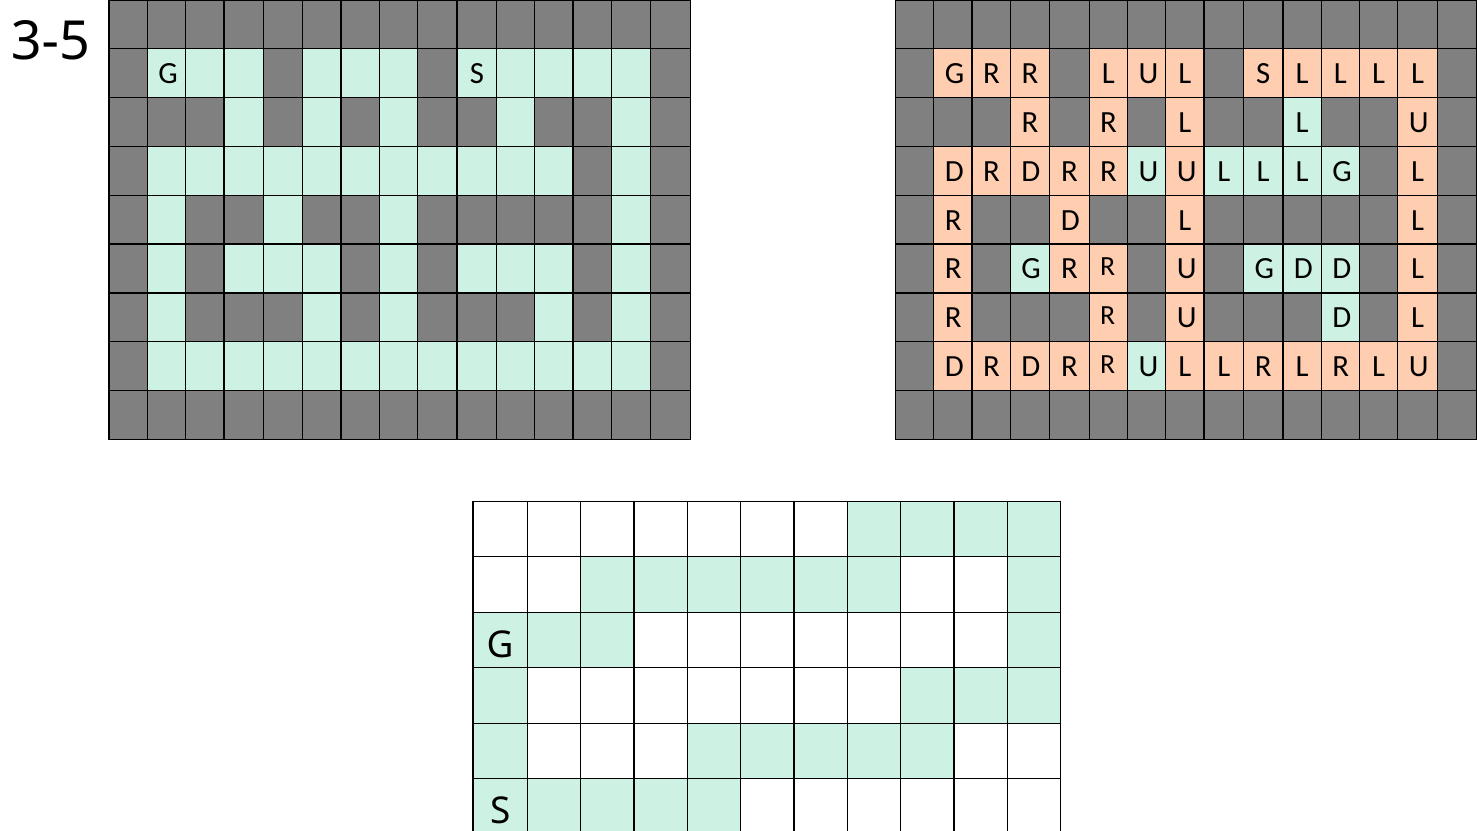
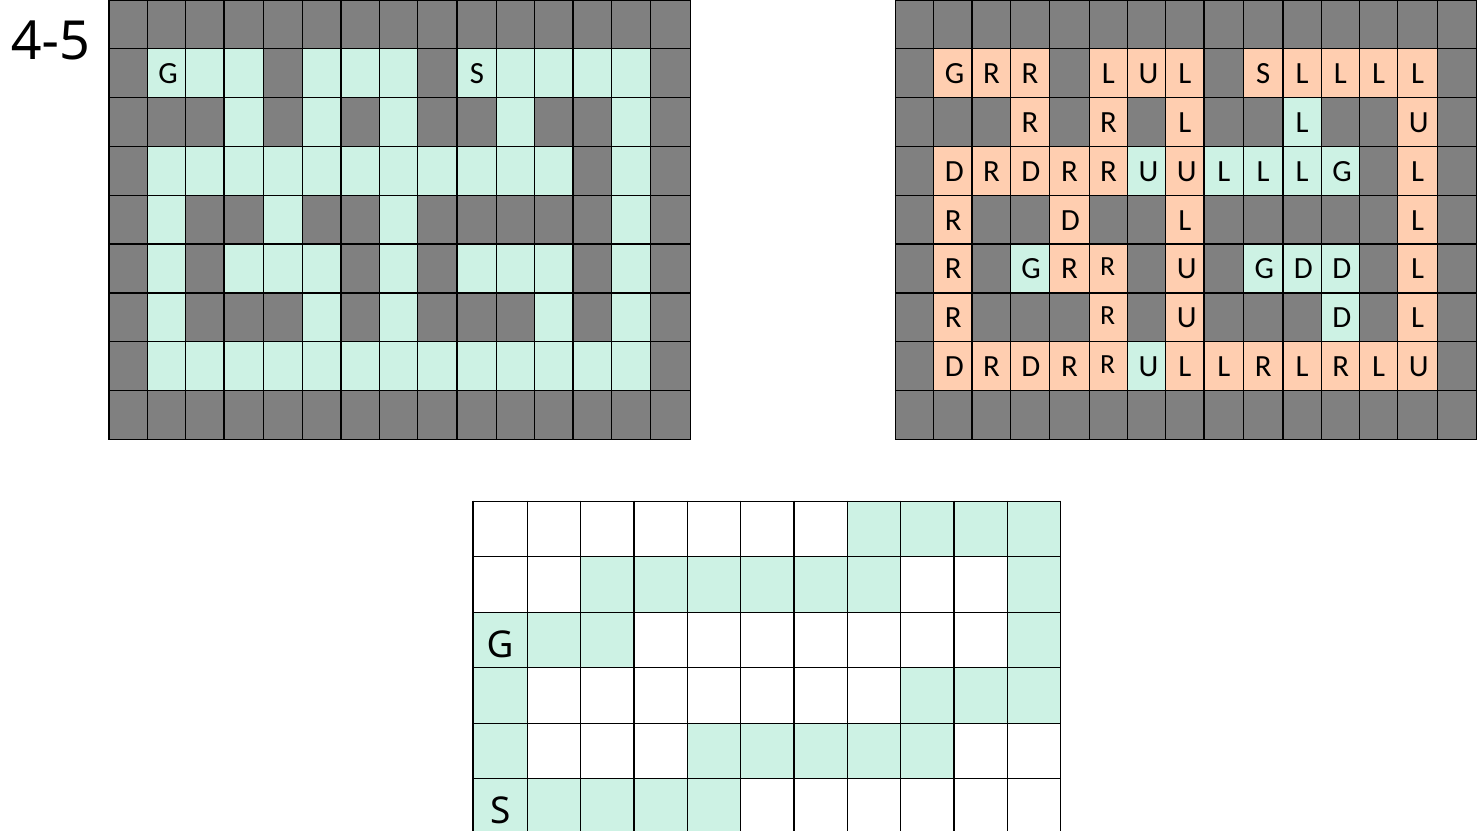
3-5: 3-5 -> 4-5 (50, 41)
